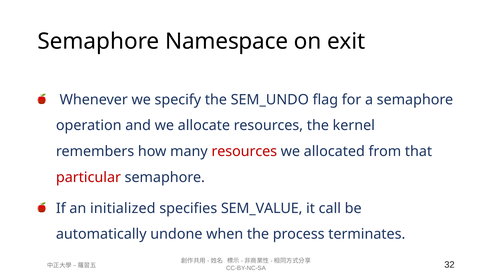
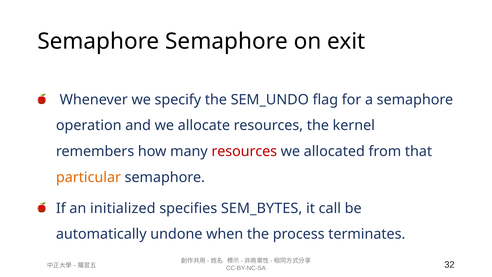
Semaphore Namespace: Namespace -> Semaphore (227, 41)
particular colour: red -> orange (88, 177)
SEM_VALUE: SEM_VALUE -> SEM_BYTES (262, 208)
